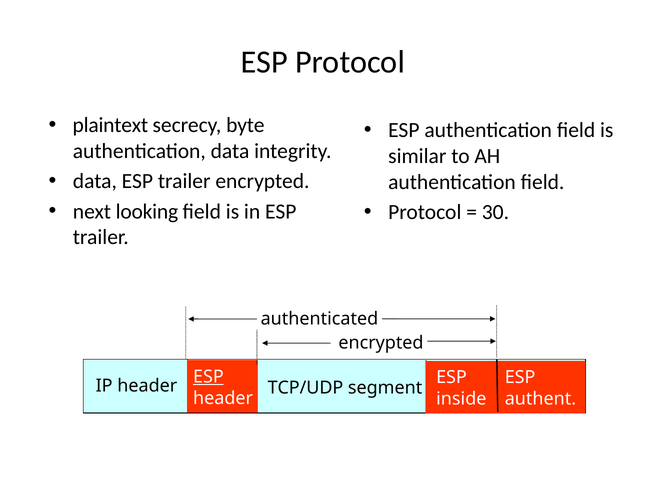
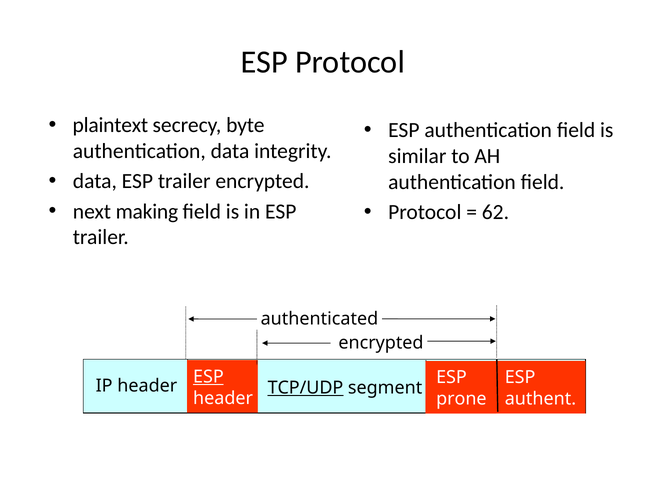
looking: looking -> making (147, 211)
30: 30 -> 62 (495, 212)
TCP/UDP underline: none -> present (305, 388)
inside: inside -> prone (461, 399)
